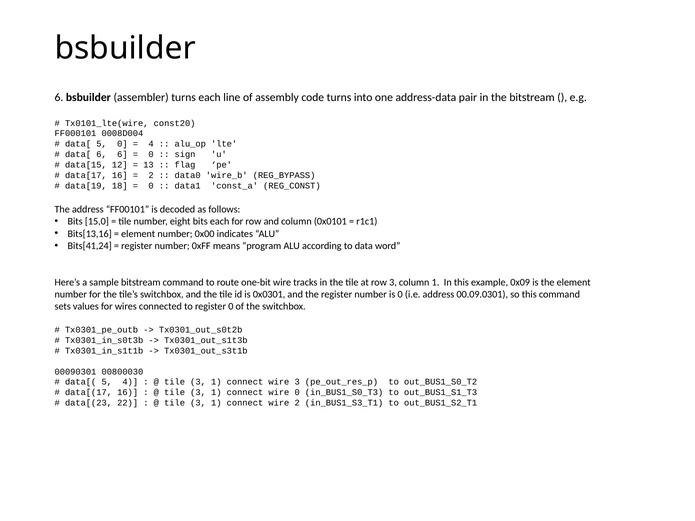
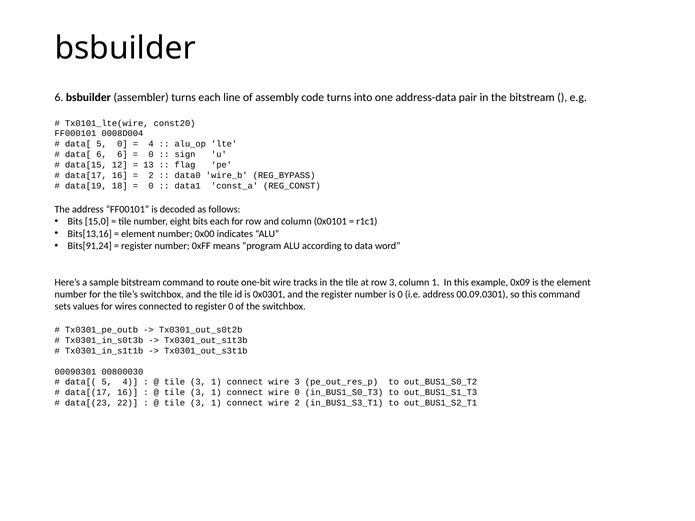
Bits[41,24: Bits[41,24 -> Bits[91,24 (90, 246)
